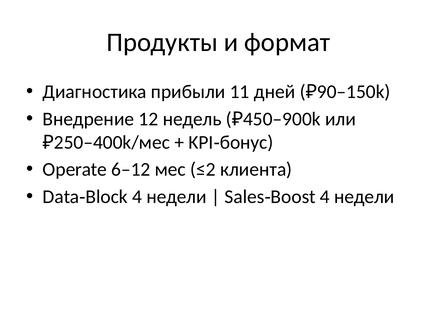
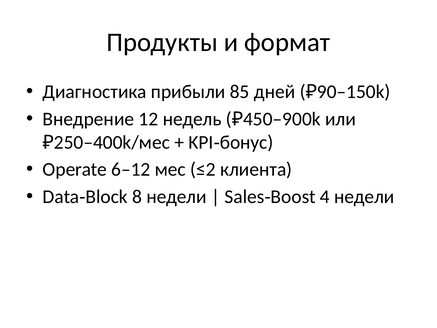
11: 11 -> 85 (240, 92)
4: 4 -> 8 (137, 197)
